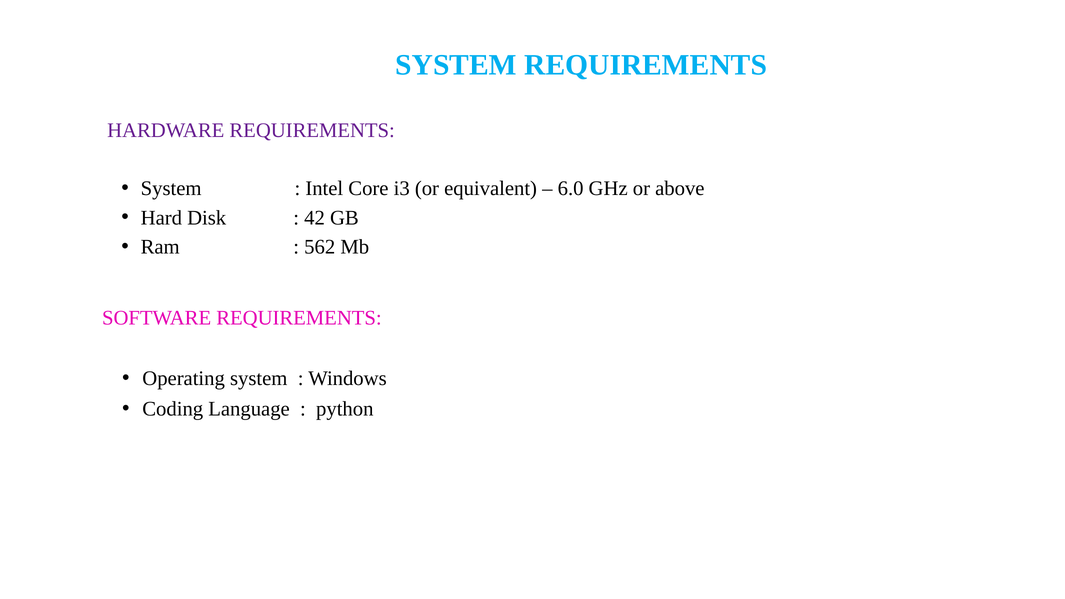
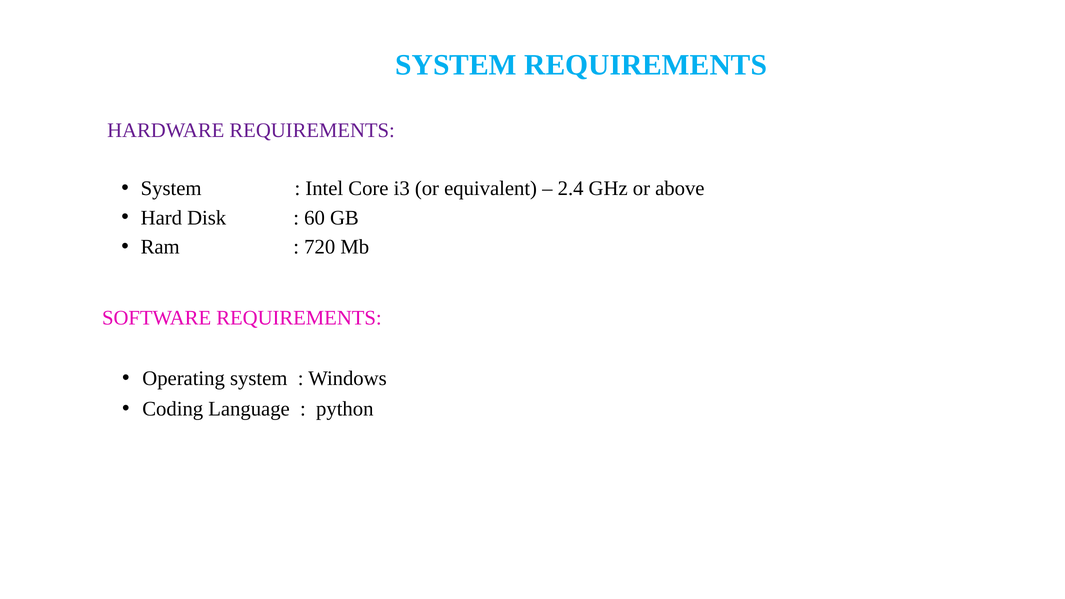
6.0: 6.0 -> 2.4 (571, 189)
42: 42 -> 60 (315, 218)
562: 562 -> 720 (320, 247)
